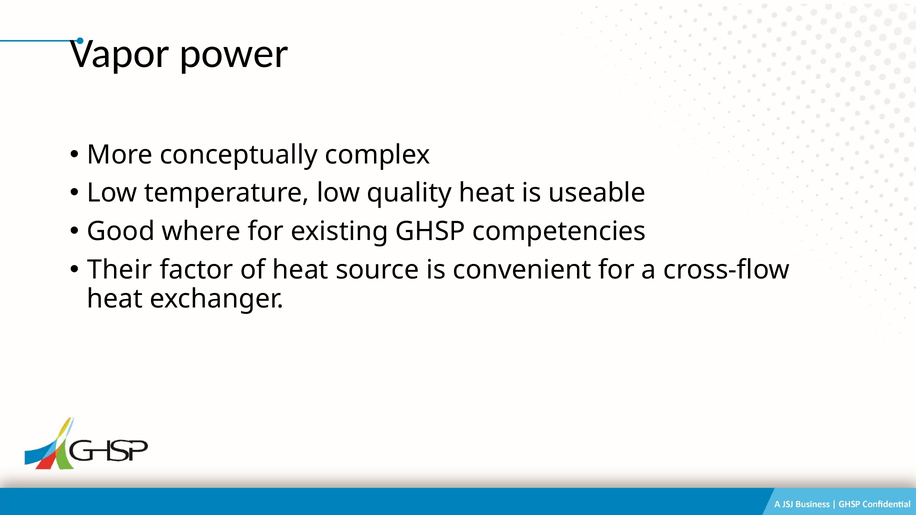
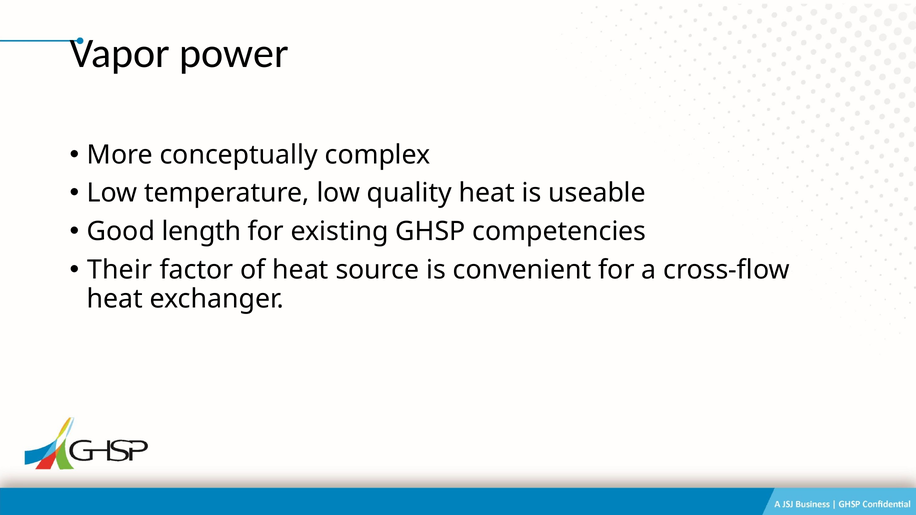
where: where -> length (201, 232)
